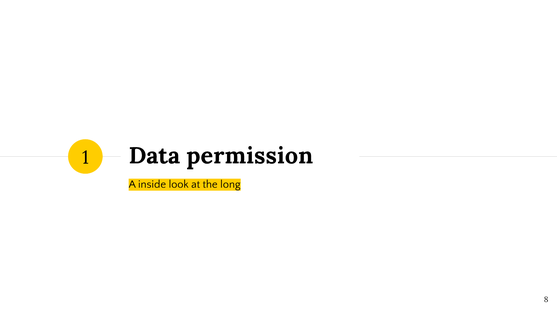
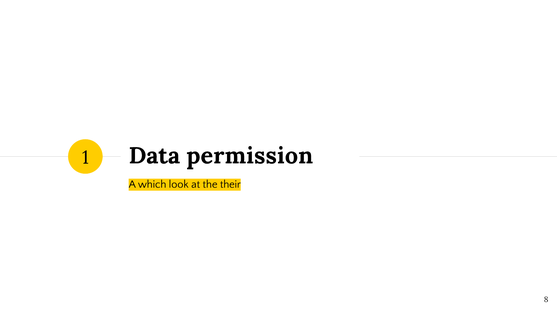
inside: inside -> which (152, 184)
long: long -> their (230, 184)
